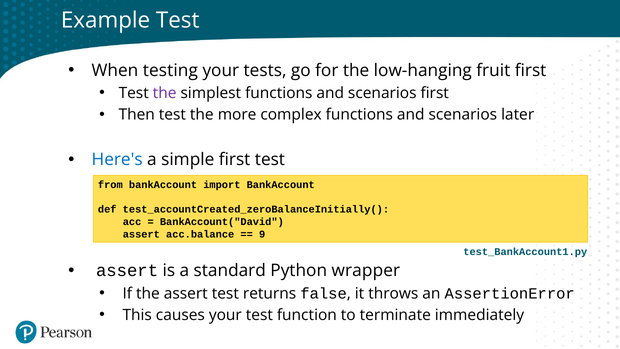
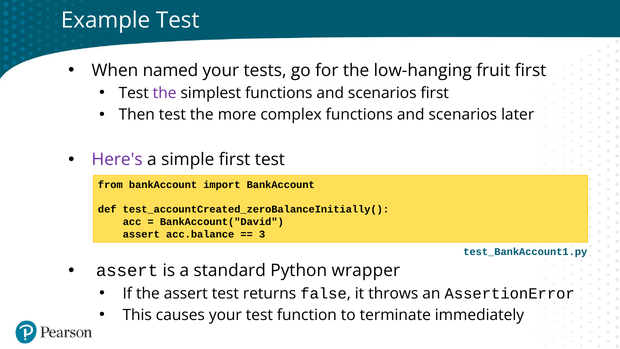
testing: testing -> named (170, 70)
Here's colour: blue -> purple (117, 160)
9: 9 -> 3 (262, 234)
